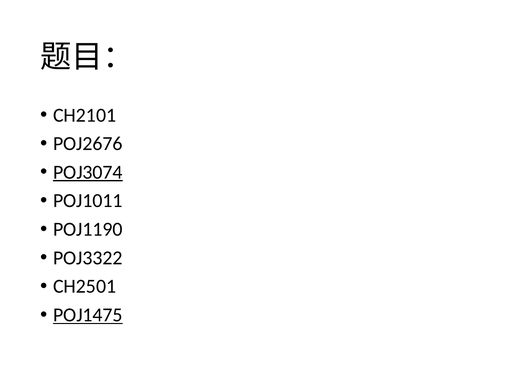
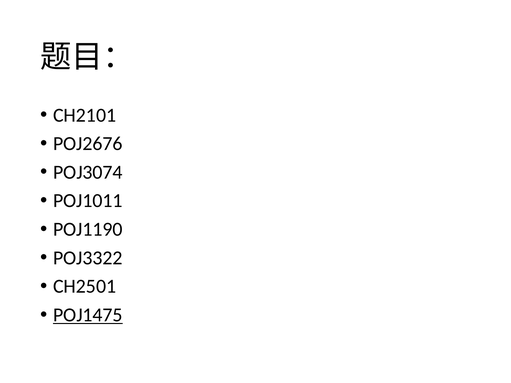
POJ3074 underline: present -> none (88, 172)
